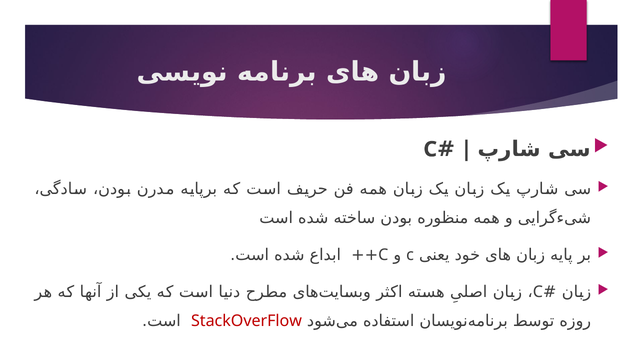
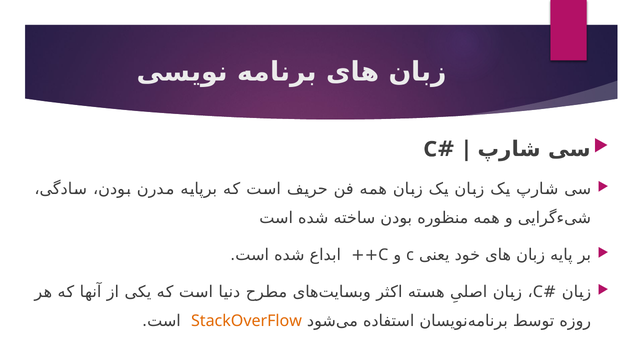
StackOverFlow colour: red -> orange (246, 321)
